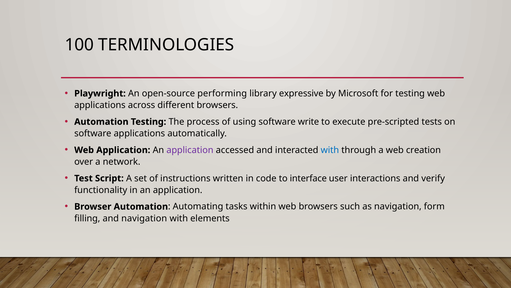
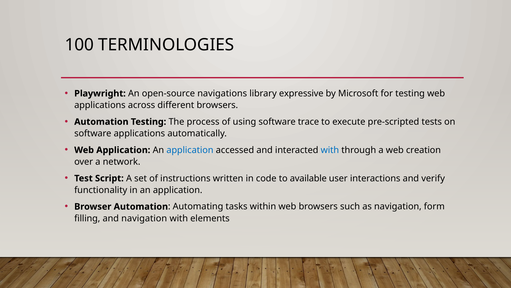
performing: performing -> navigations (222, 93)
write: write -> trace (308, 122)
application colour: purple -> blue (190, 150)
interface: interface -> available (308, 178)
